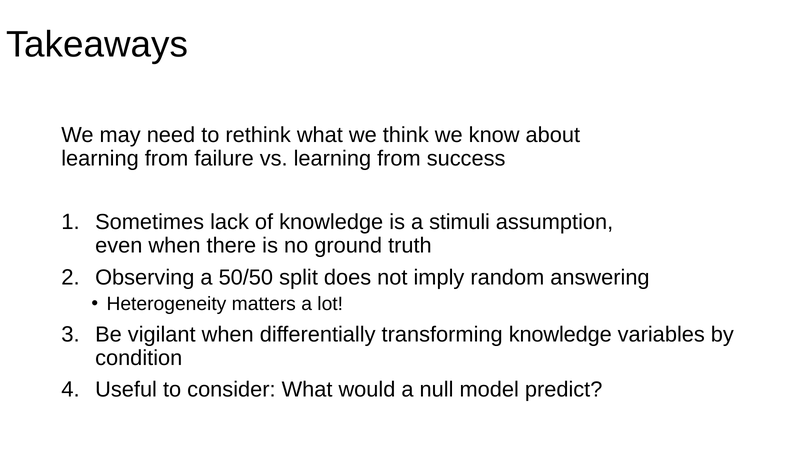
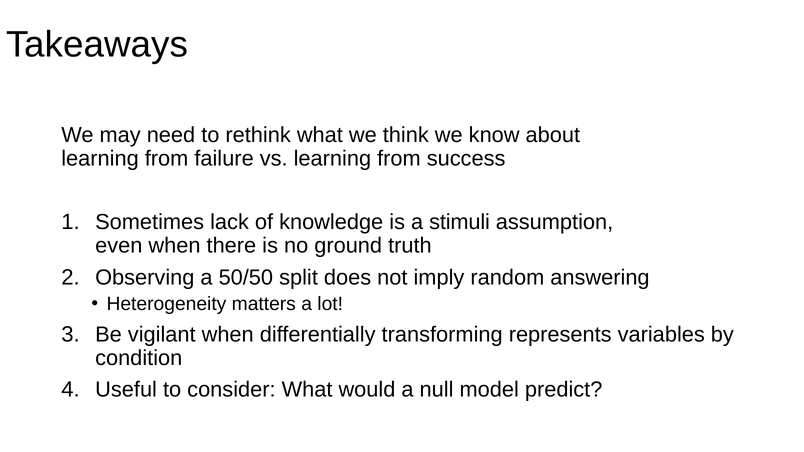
transforming knowledge: knowledge -> represents (560, 335)
